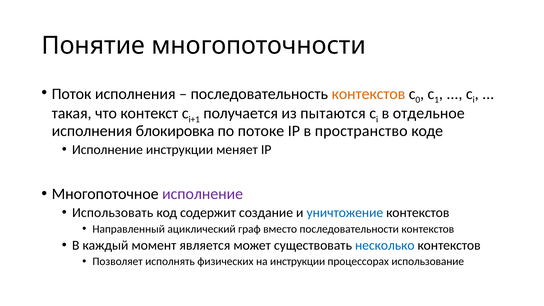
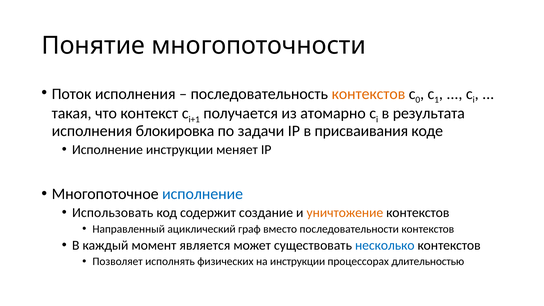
пытаются: пытаются -> атомарно (333, 113)
отдельное: отдельное -> результата (429, 113)
потоке: потоке -> задачи (261, 131)
пространство: пространство -> присваивания (361, 131)
исполнение colour: purple -> blue (203, 194)
уничтожение colour: blue -> orange (345, 213)
использование: использование -> длительностью (428, 262)
